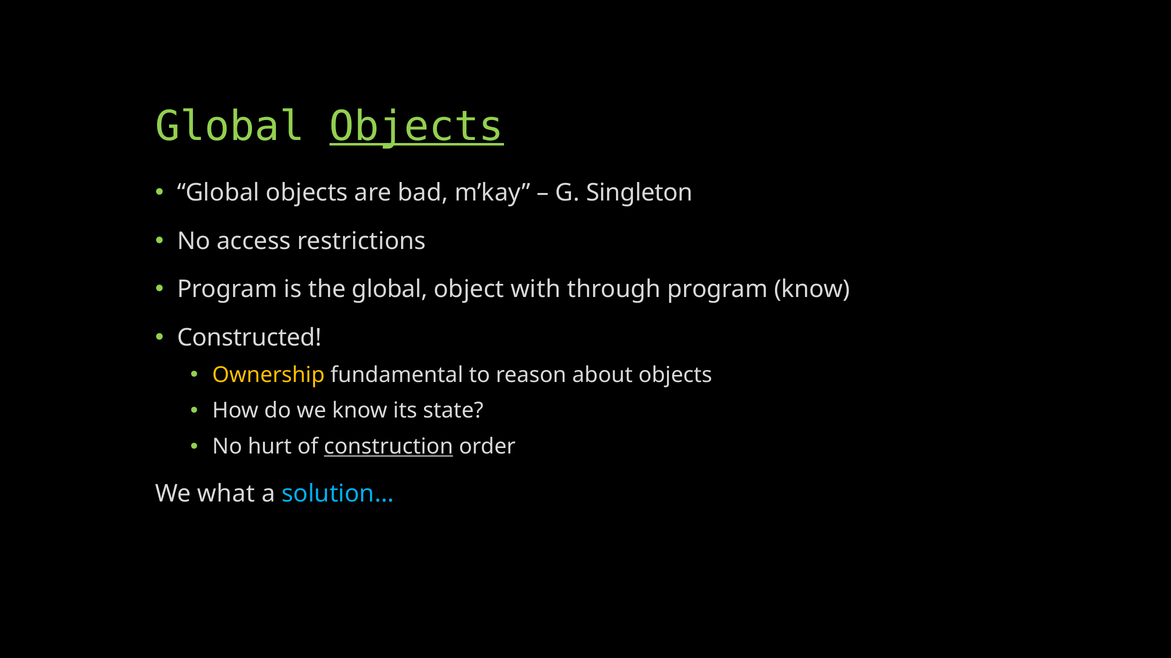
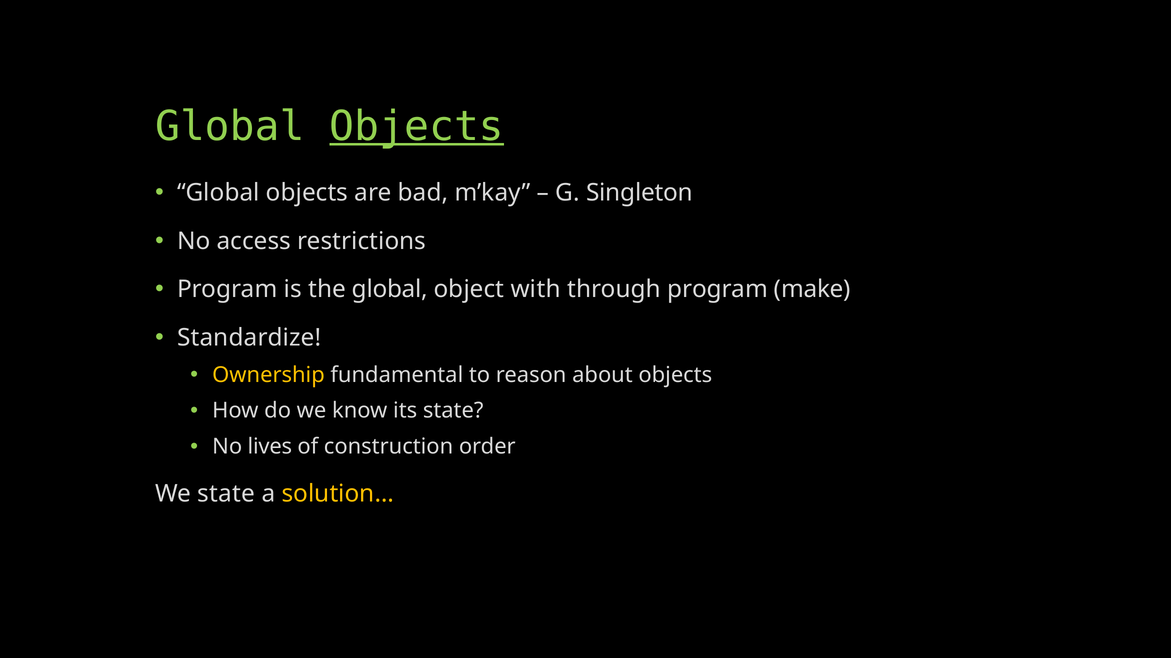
program know: know -> make (812, 290)
Constructed: Constructed -> Standardize (249, 338)
hurt: hurt -> lives (270, 447)
construction underline: present -> none (389, 447)
We what: what -> state (226, 494)
solution… colour: light blue -> yellow (338, 494)
